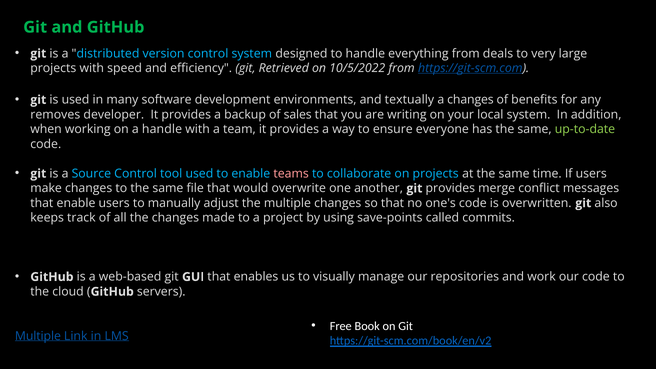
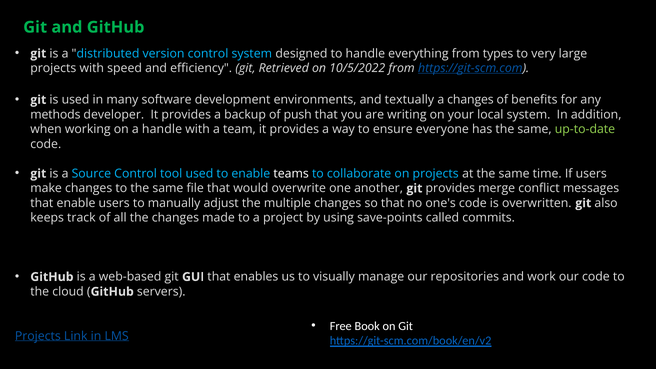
deals: deals -> types (498, 54)
removes: removes -> methods (55, 115)
sales: sales -> push (298, 115)
teams colour: pink -> white (291, 174)
Multiple: Multiple -> Projects (38, 336)
